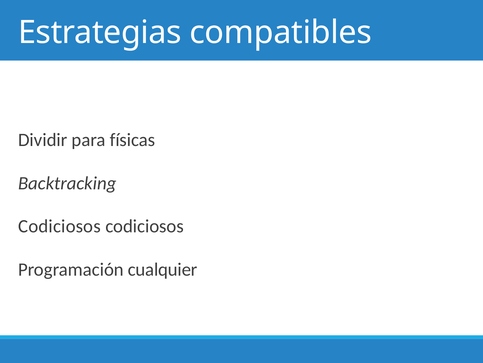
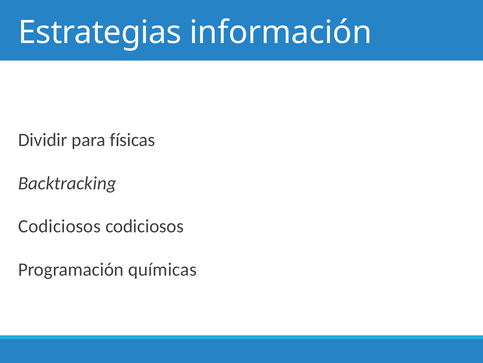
compatibles: compatibles -> información (281, 32)
cualquier: cualquier -> químicas (162, 269)
